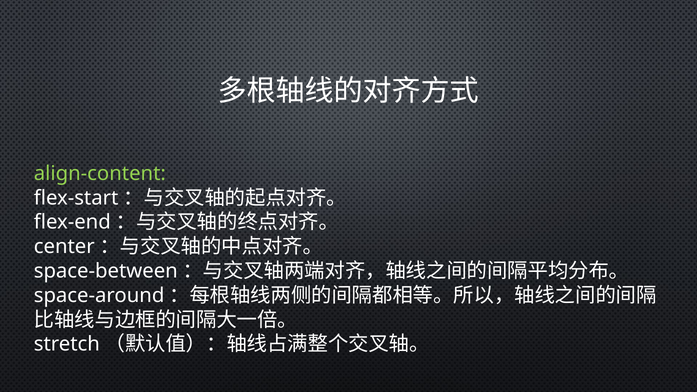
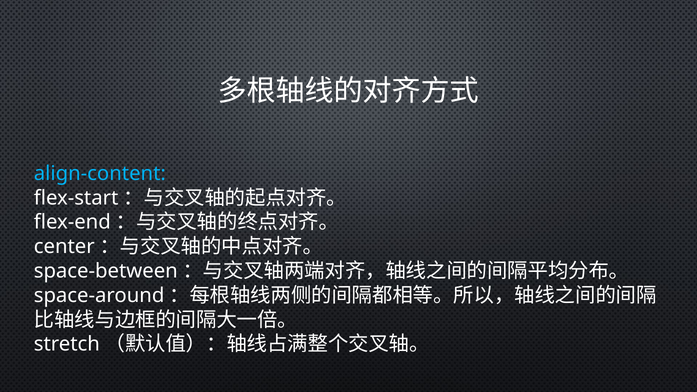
align-content colour: light green -> light blue (100, 173)
